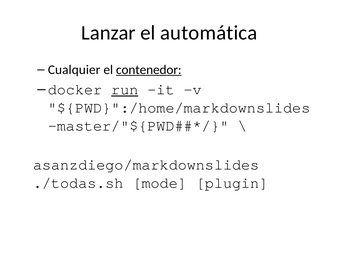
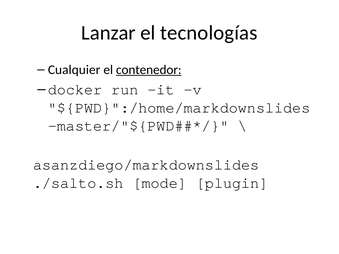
automática: automática -> tecnologías (209, 33)
run underline: present -> none (125, 90)
./todas.sh: ./todas.sh -> ./salto.sh (78, 183)
